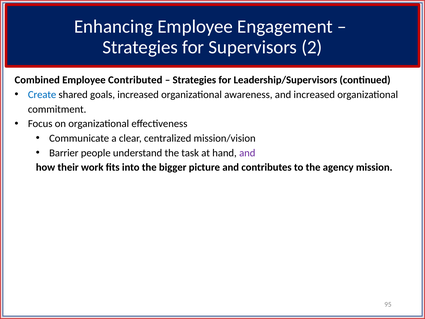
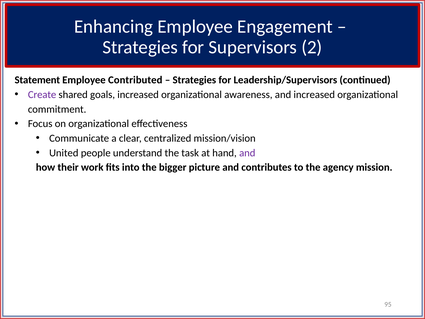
Combined: Combined -> Statement (37, 80)
Create colour: blue -> purple (42, 95)
Barrier: Barrier -> United (64, 153)
